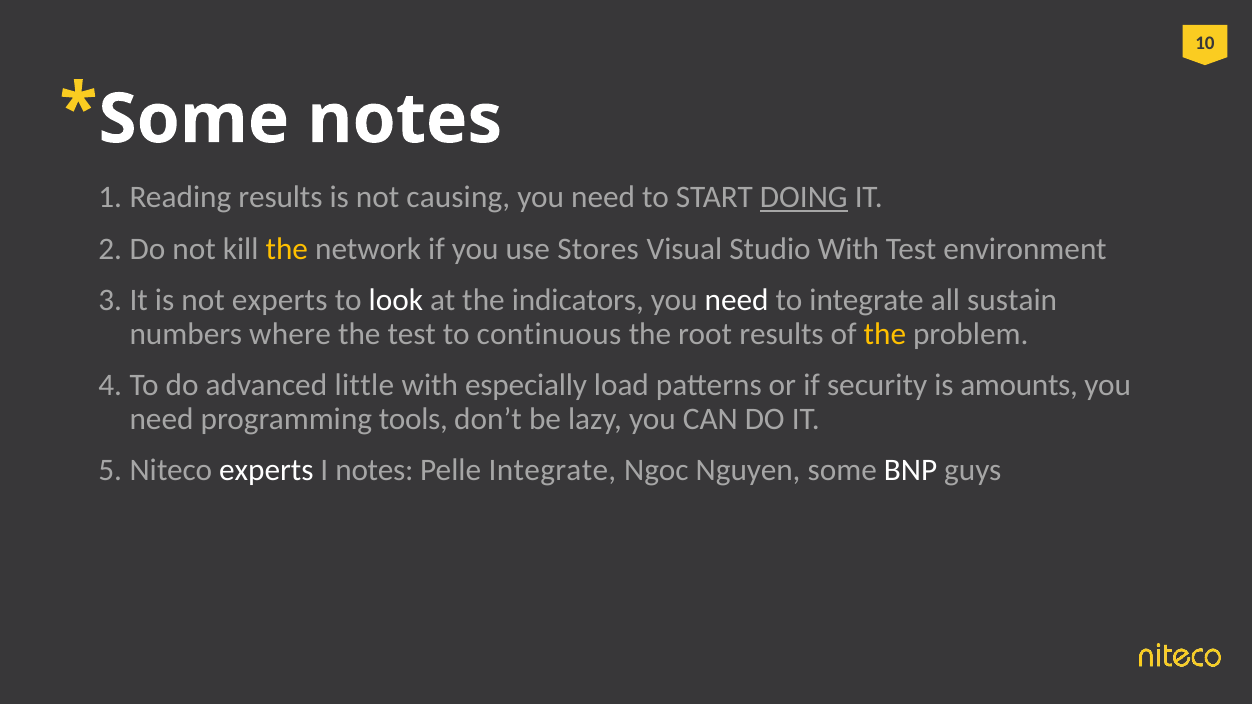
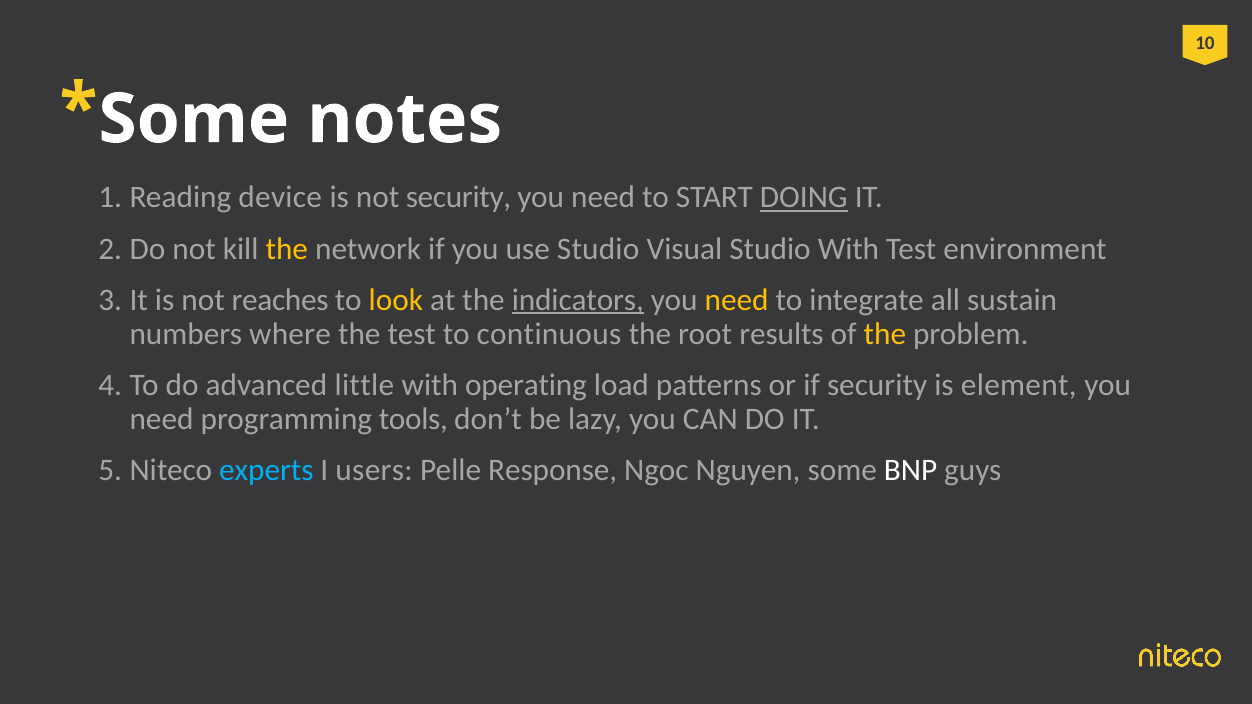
results: results -> device (280, 198)
not causing: causing -> security (459, 198)
use Stores: Stores -> Studio (598, 249)
not experts: experts -> reaches (280, 300)
look colour: white -> yellow (396, 300)
indicators underline: none -> present (578, 300)
need colour: white -> yellow (737, 300)
especially: especially -> operating (526, 385)
amounts: amounts -> element (1019, 385)
experts colour: white -> light blue (266, 470)
I notes: notes -> users (374, 470)
Pelle Integrate: Integrate -> Response (553, 470)
